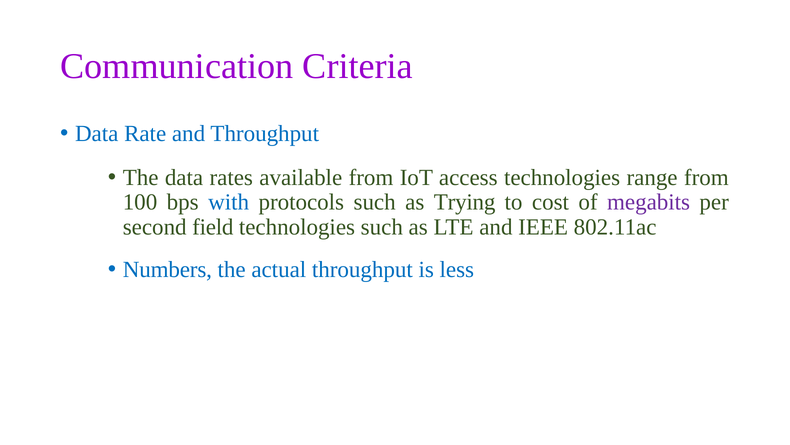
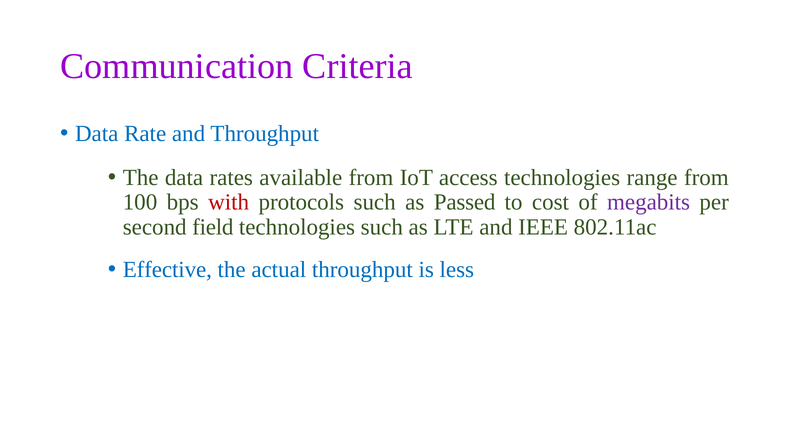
with colour: blue -> red (229, 202)
Trying: Trying -> Passed (465, 202)
Numbers: Numbers -> Effective (167, 269)
